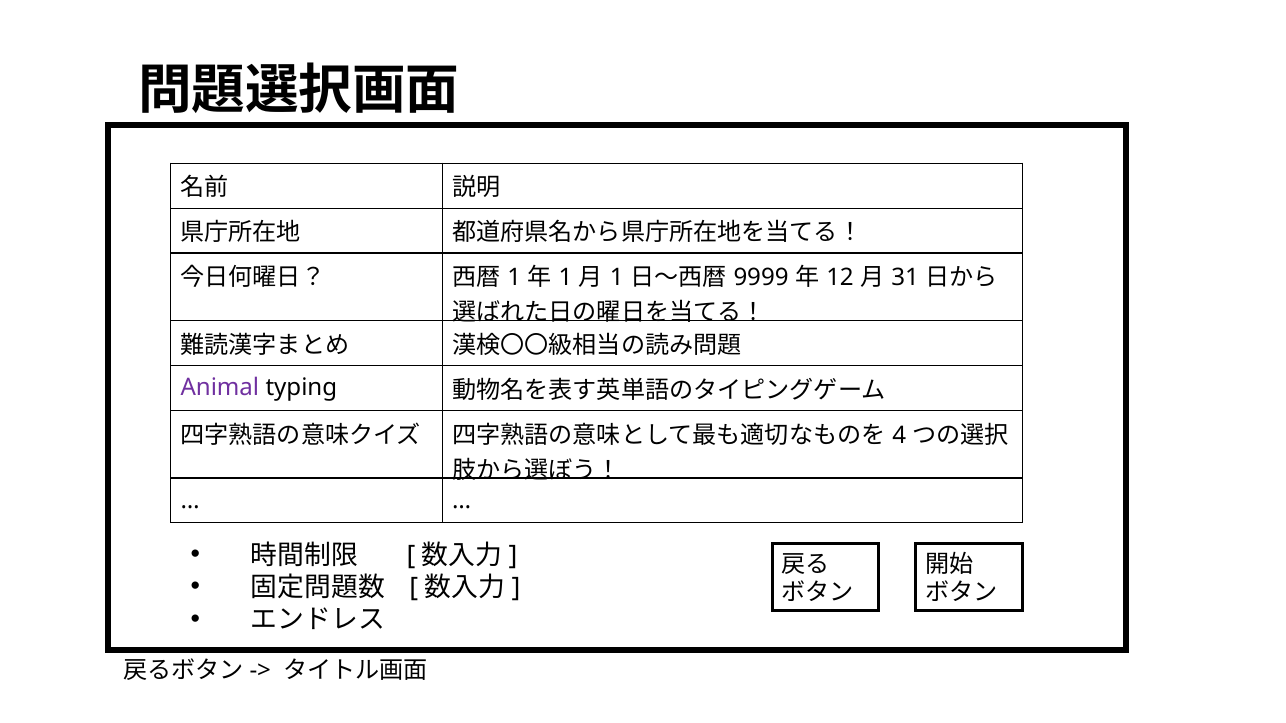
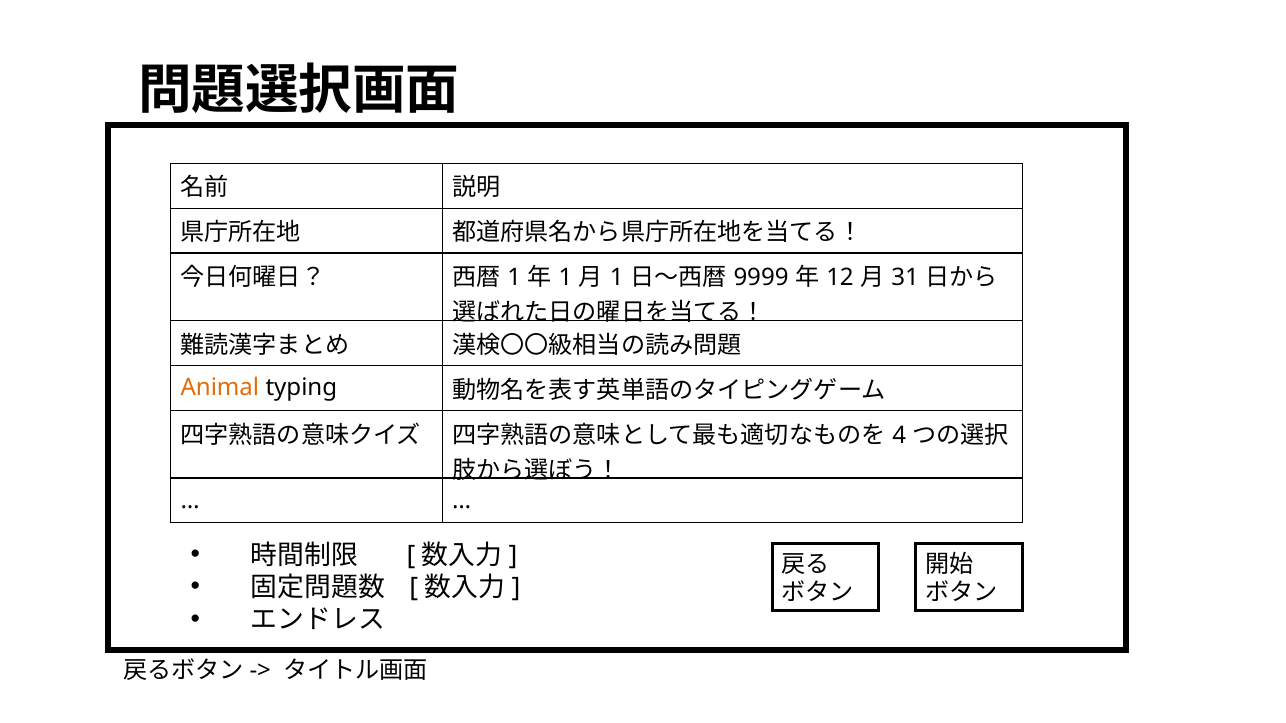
Animal colour: purple -> orange (220, 388)
